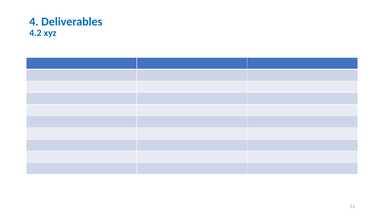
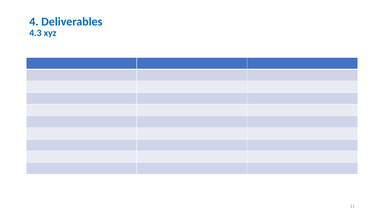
4.2: 4.2 -> 4.3 (35, 33)
